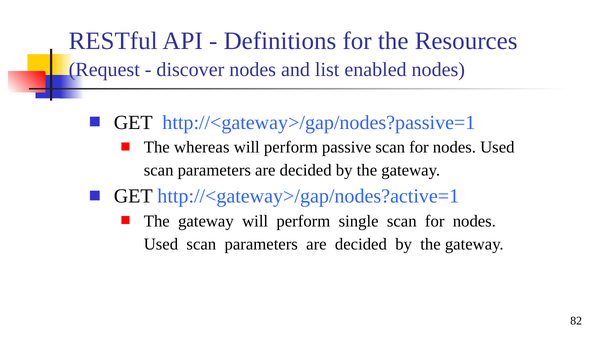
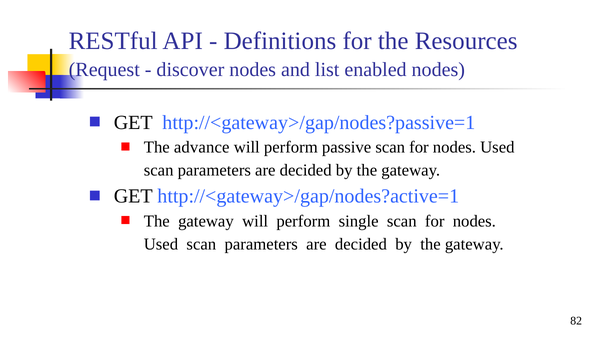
whereas: whereas -> advance (202, 147)
